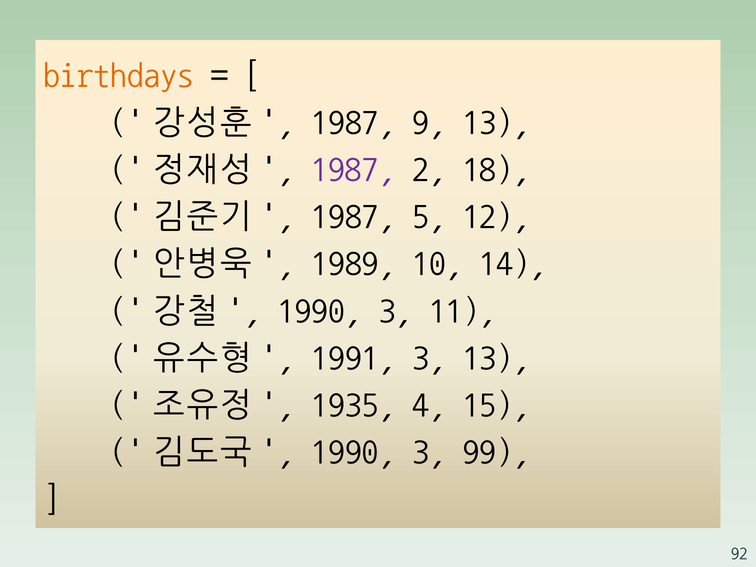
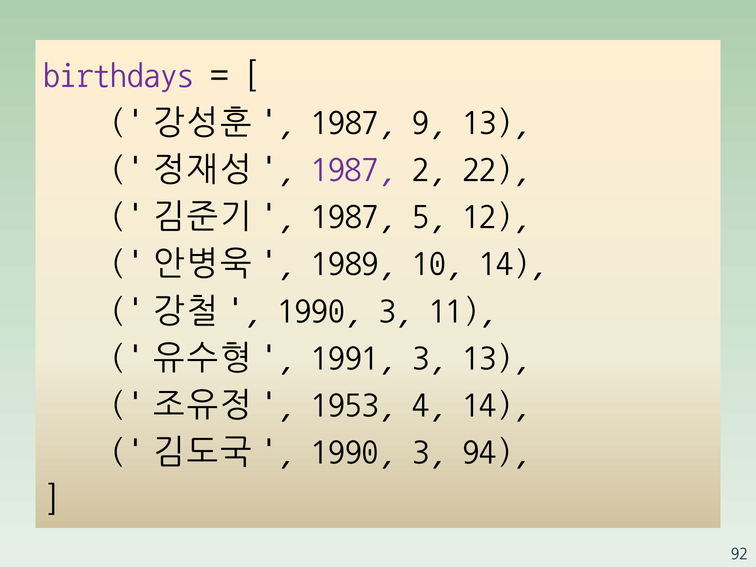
birthdays colour: orange -> purple (119, 75)
18: 18 -> 22 (496, 169)
1935: 1935 -> 1953 (353, 404)
4 15: 15 -> 14 (496, 404)
99: 99 -> 94 (496, 451)
